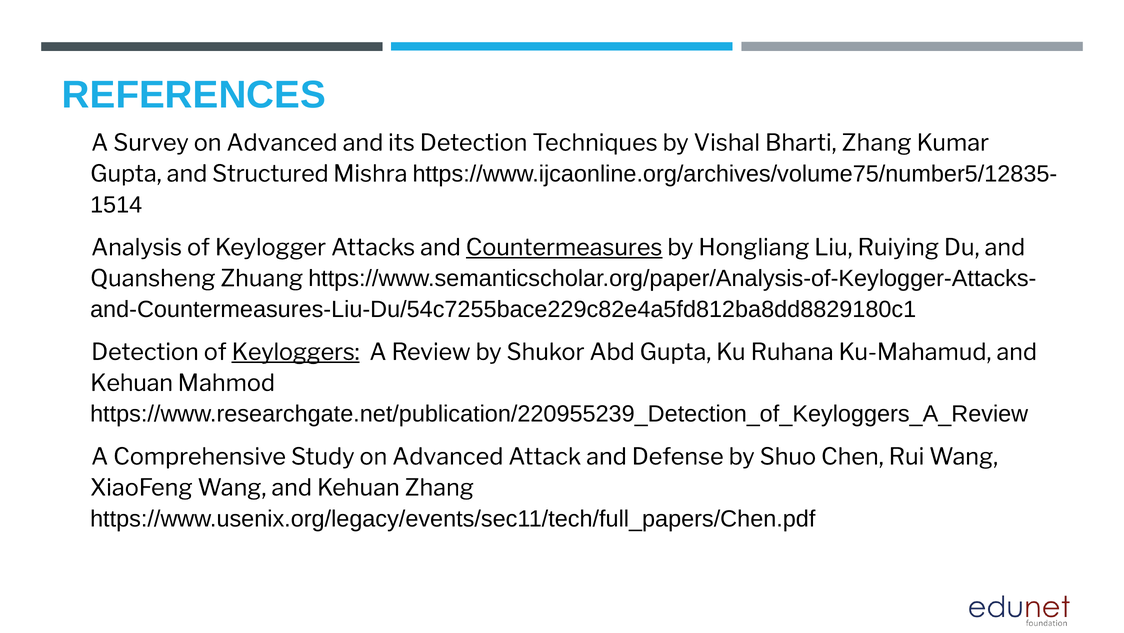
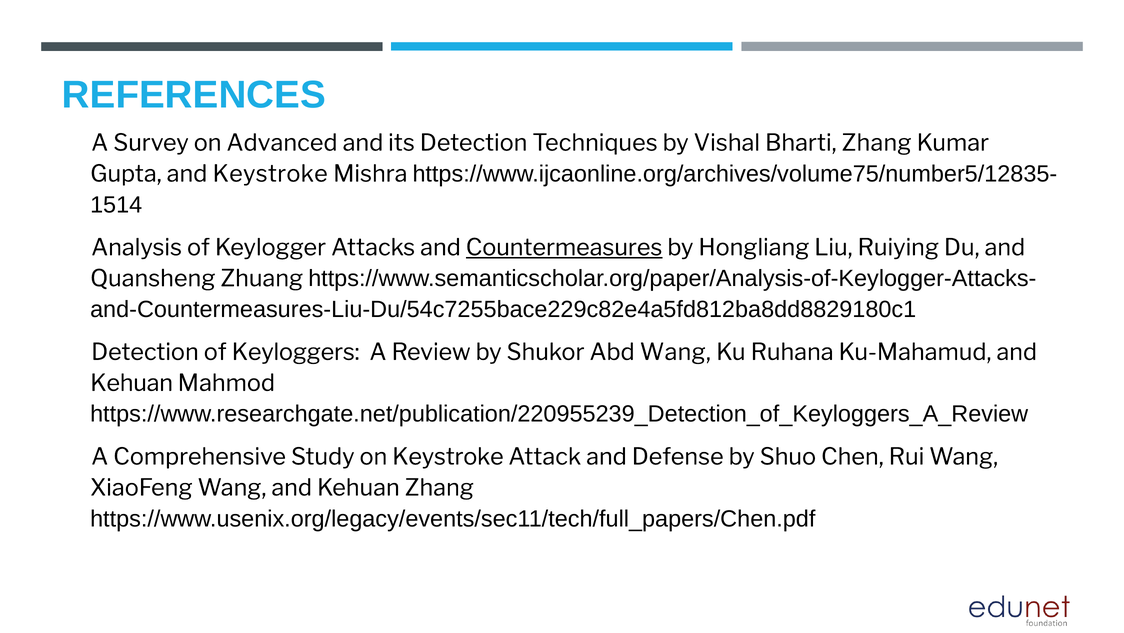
and Structured: Structured -> Keystroke (270, 174)
Keyloggers underline: present -> none (296, 352)
Abd Gupta: Gupta -> Wang (675, 352)
Study on Advanced: Advanced -> Keystroke (448, 456)
